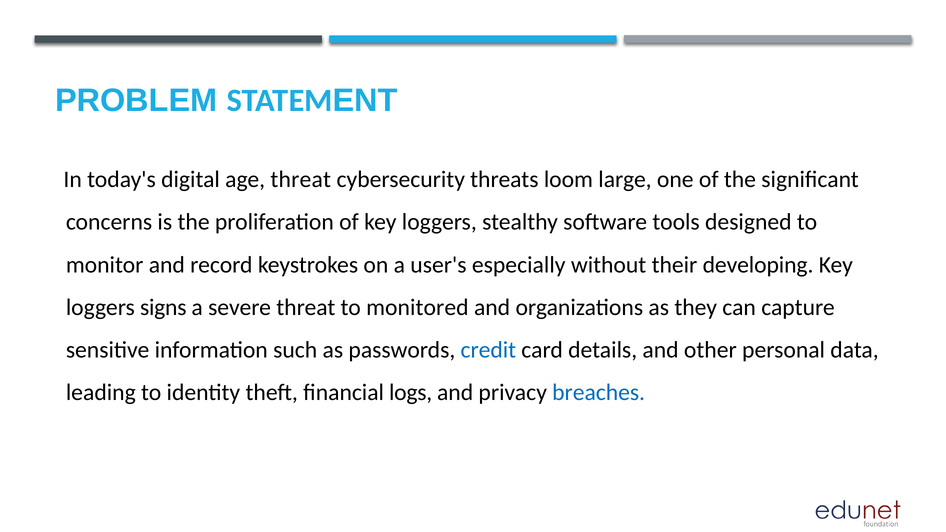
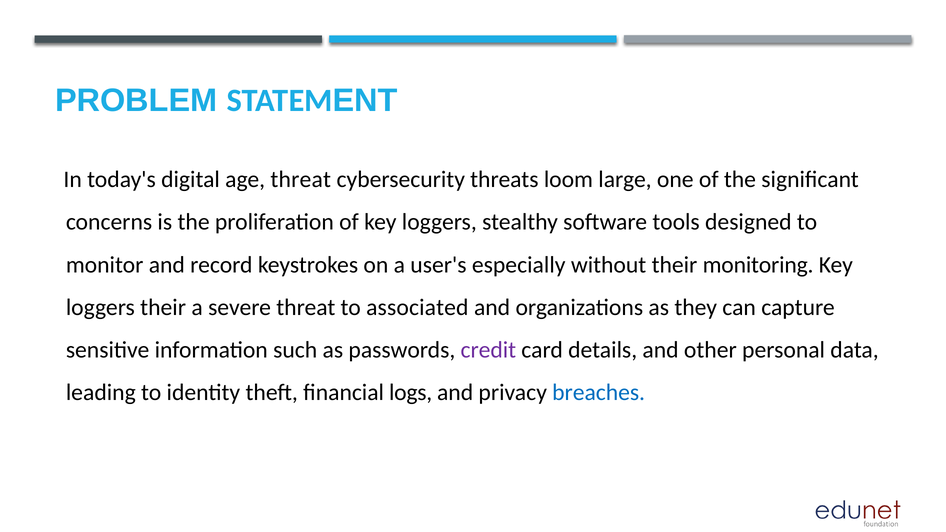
developing: developing -> monitoring (758, 265)
loggers signs: signs -> their (163, 307)
monitored: monitored -> associated (417, 307)
credit colour: blue -> purple (488, 350)
